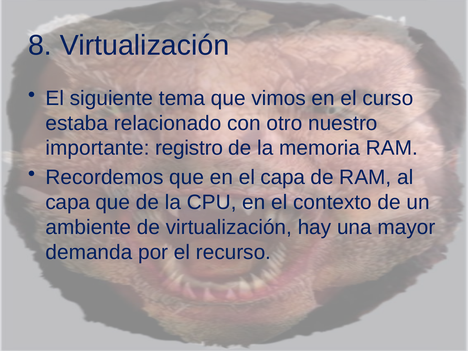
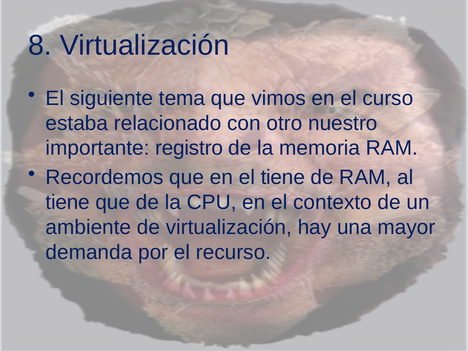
el capa: capa -> tiene (283, 177)
capa: capa -> tiene (68, 202)
